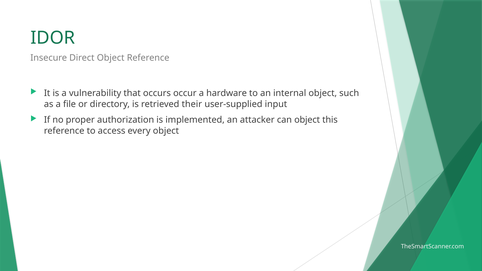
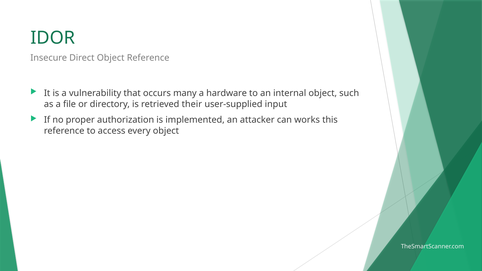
occur: occur -> many (185, 93)
can object: object -> works (307, 120)
